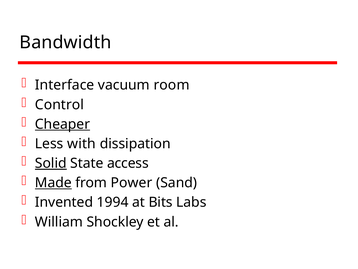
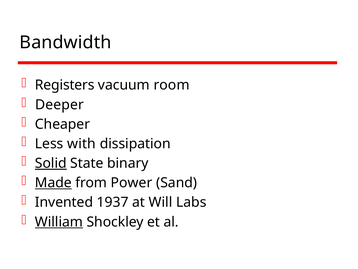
Interface: Interface -> Registers (65, 85)
Control: Control -> Deeper (59, 104)
Cheaper underline: present -> none (62, 124)
access: access -> binary (128, 163)
1994: 1994 -> 1937 (113, 202)
Bits: Bits -> Will (160, 202)
William underline: none -> present (59, 222)
